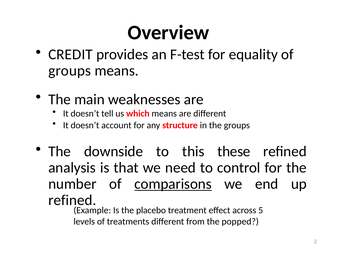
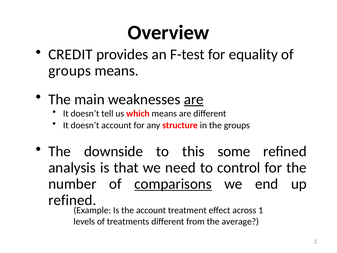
are underline: none -> present (194, 99)
these: these -> some (234, 151)
the placebo: placebo -> account (151, 210)
5: 5 -> 1 (261, 210)
popped: popped -> average (240, 221)
